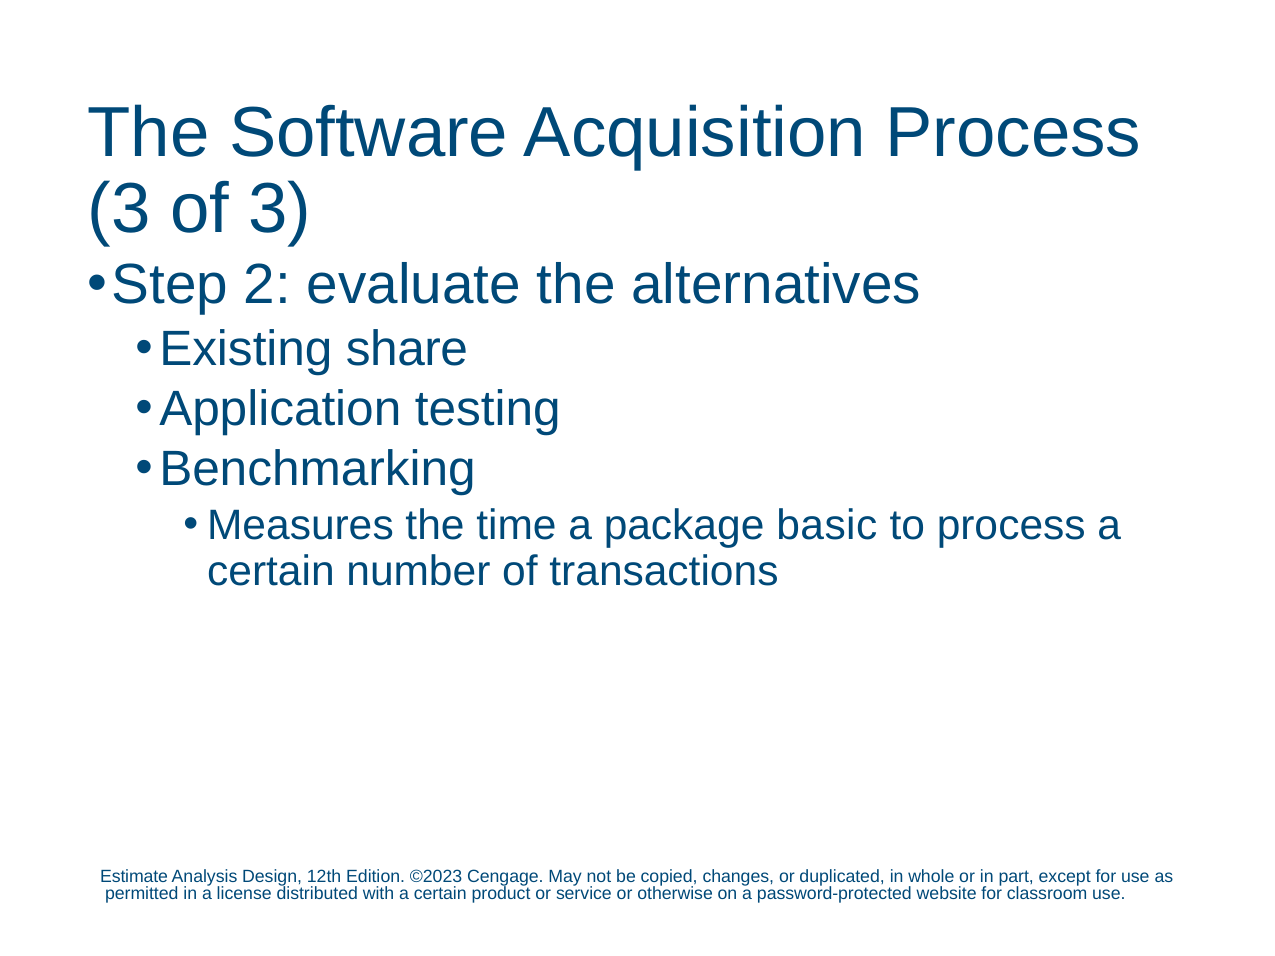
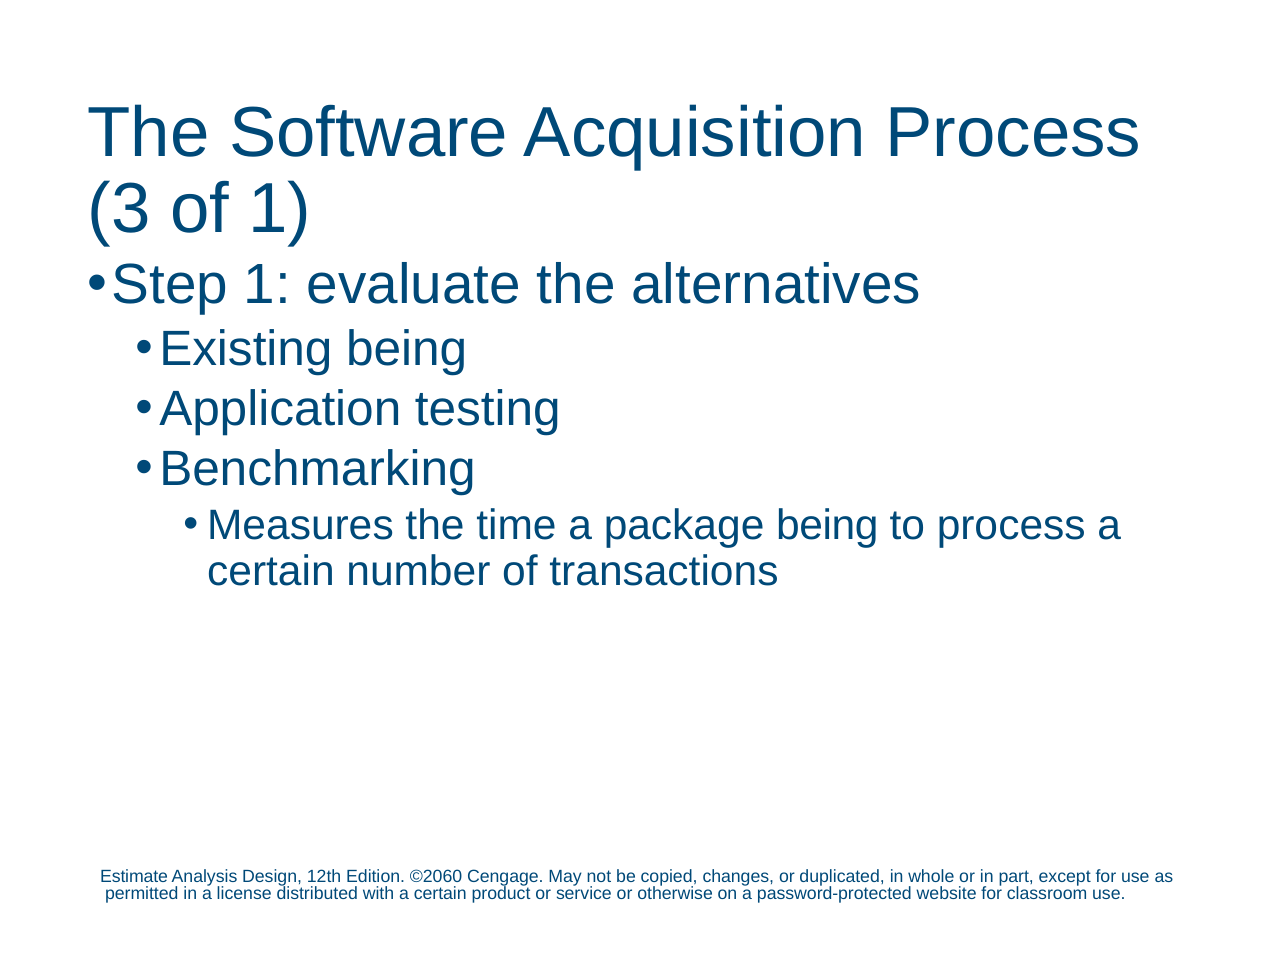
of 3: 3 -> 1 (280, 209)
Step 2: 2 -> 1 (267, 285)
Existing share: share -> being (407, 349)
package basic: basic -> being (827, 526)
©2023: ©2023 -> ©2060 (436, 877)
